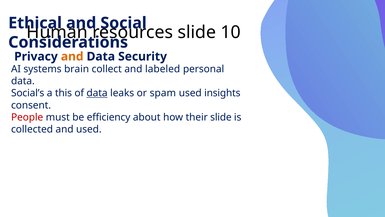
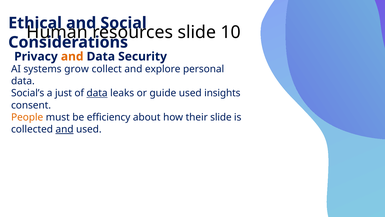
brain: brain -> grow (77, 69)
labeled: labeled -> explore (163, 69)
this: this -> just (63, 93)
spam: spam -> guide (163, 93)
People colour: red -> orange (27, 117)
and underline: none -> present (65, 129)
